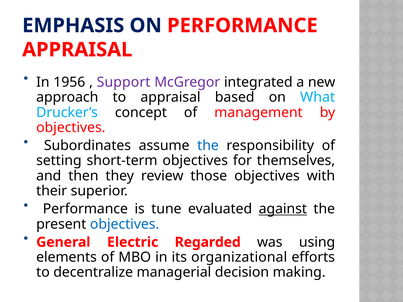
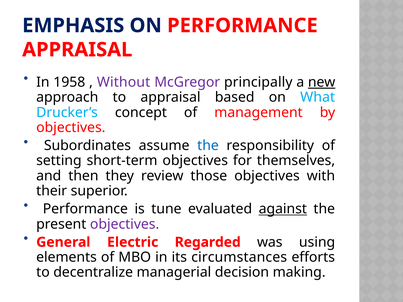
1956: 1956 -> 1958 (69, 82)
Support: Support -> Without (124, 82)
integrated: integrated -> principally (258, 82)
new underline: none -> present (322, 82)
objectives colour: blue -> purple (125, 224)
organizational: organizational -> circumstances (239, 257)
